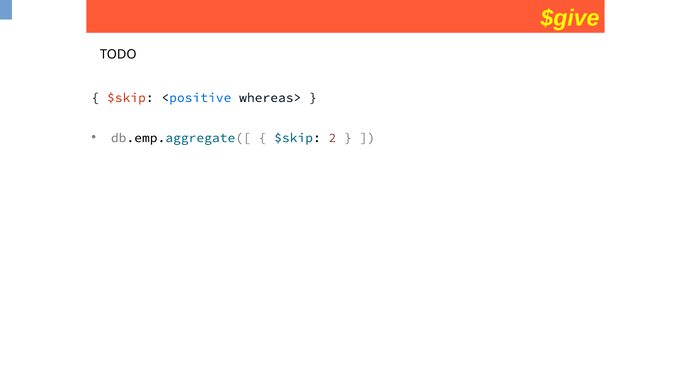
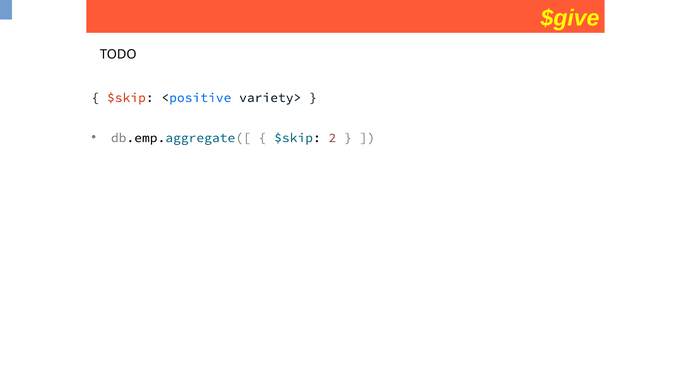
whereas>: whereas> -> variety> (270, 98)
